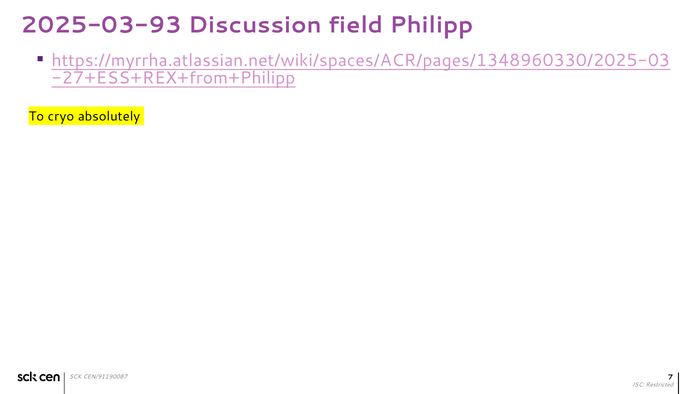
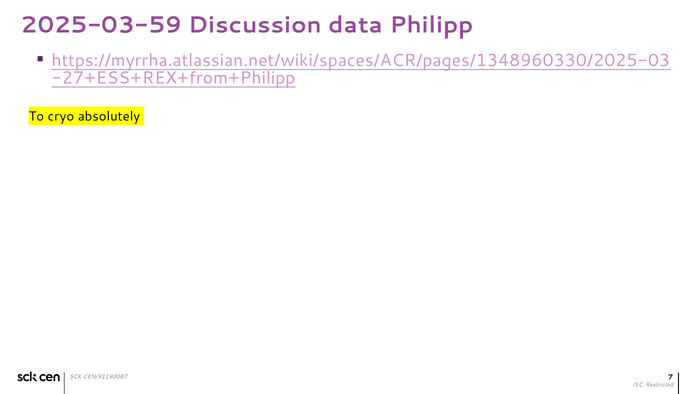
2025-03-93: 2025-03-93 -> 2025-03-59 (101, 25)
field: field -> data (356, 25)
